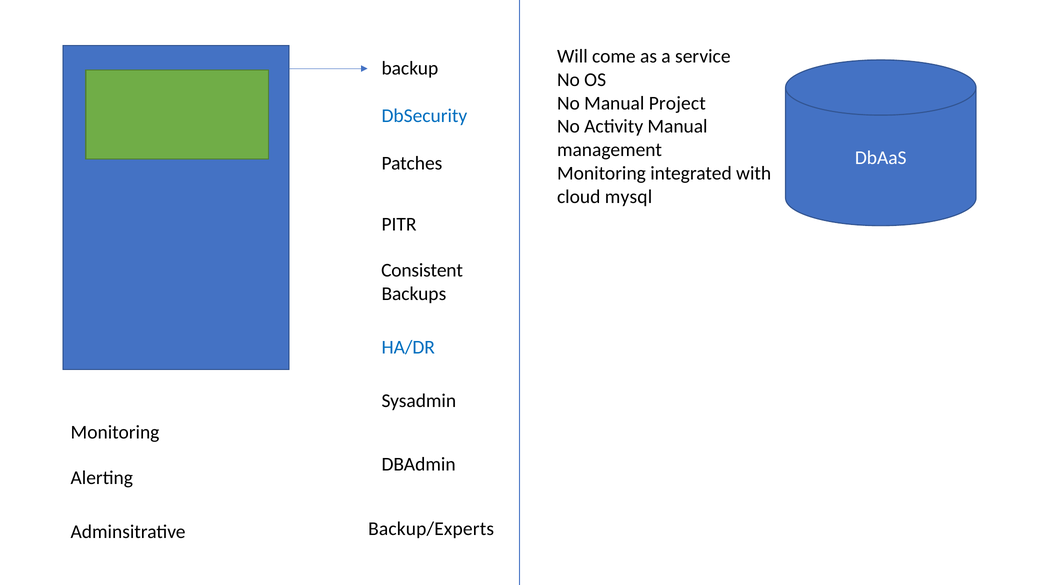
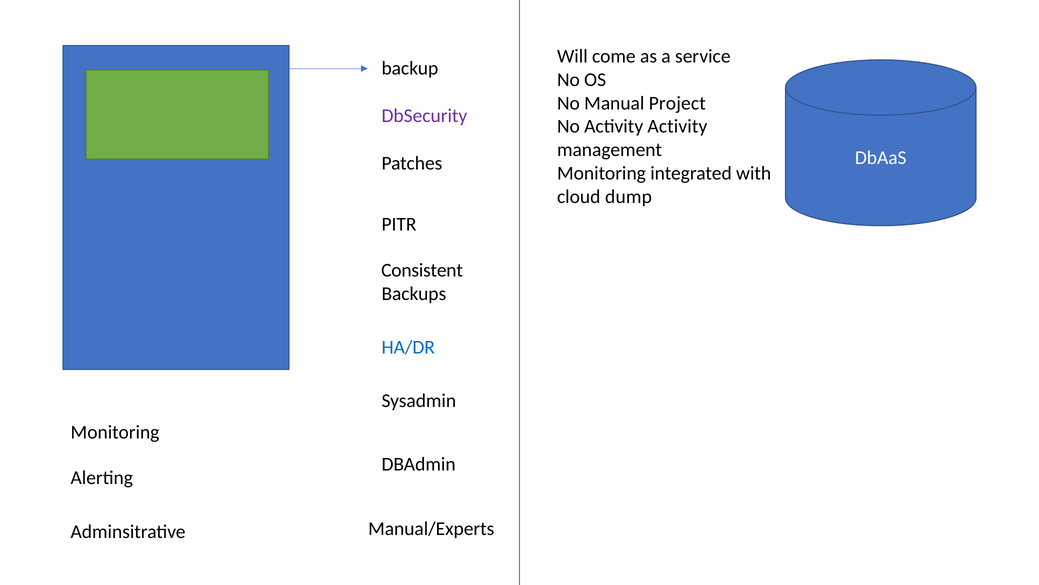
DbSecurity colour: blue -> purple (424, 116)
Activity Manual: Manual -> Activity (677, 126)
mysql: mysql -> dump (629, 196)
Backup/Experts: Backup/Experts -> Manual/Experts (431, 529)
